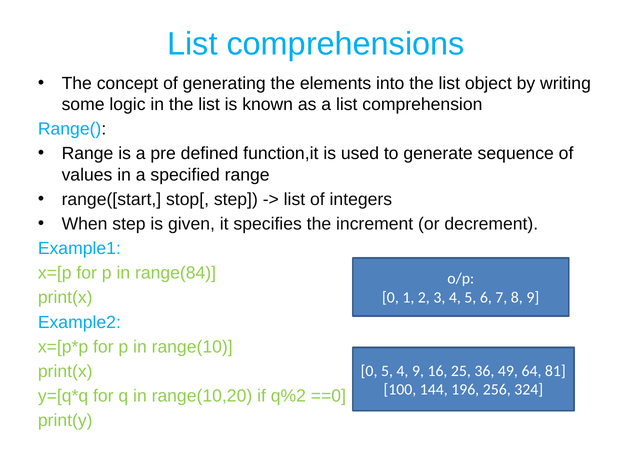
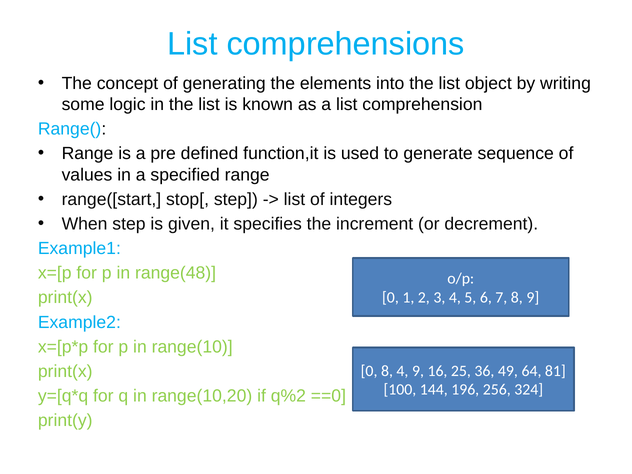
range(84: range(84 -> range(48 (176, 273)
0 5: 5 -> 8 (387, 371)
